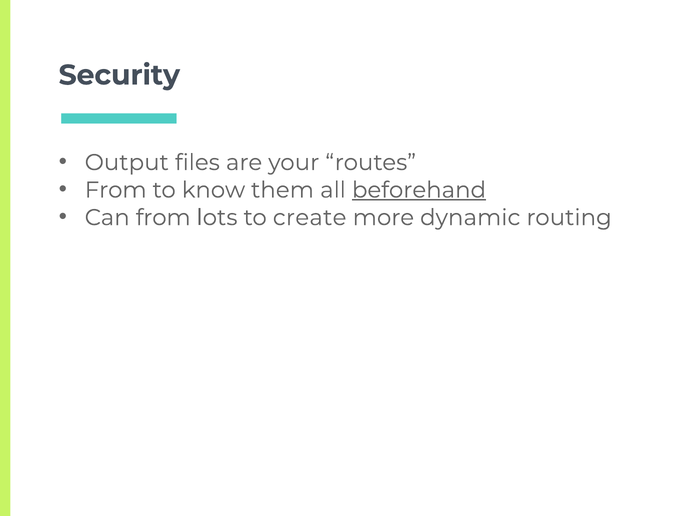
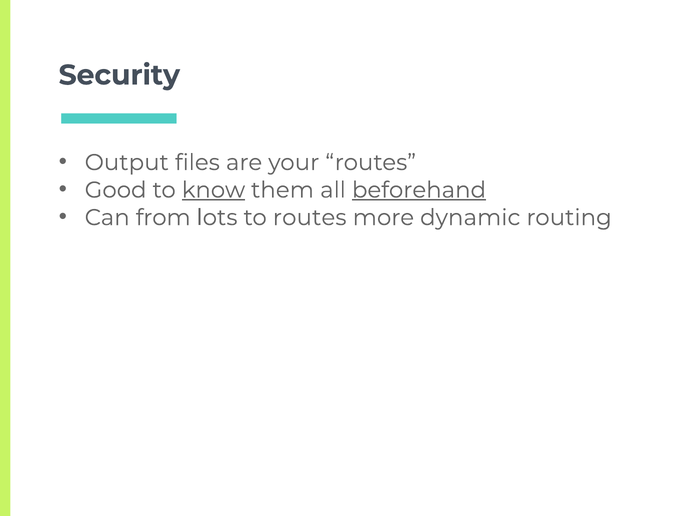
From: From -> Good (116, 190)
know underline: none -> present (213, 190)
to create: create -> routes (310, 218)
